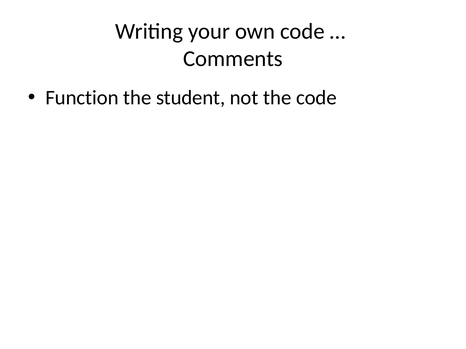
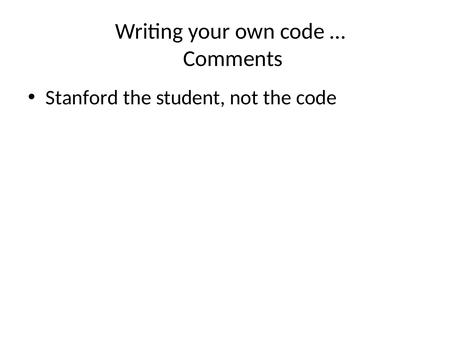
Function: Function -> Stanford (82, 98)
